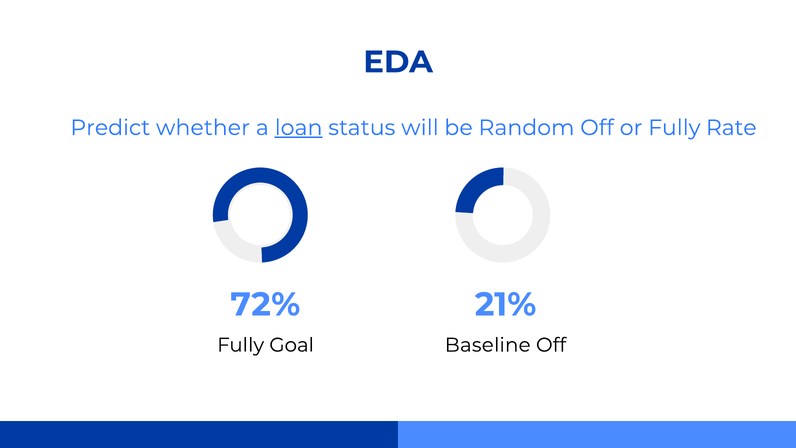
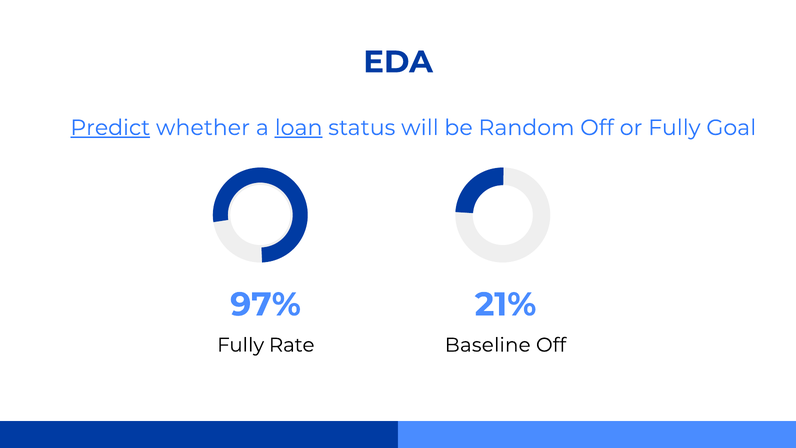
Predict underline: none -> present (110, 128)
Rate: Rate -> Goal (731, 128)
72%: 72% -> 97% (265, 304)
Goal: Goal -> Rate (292, 345)
